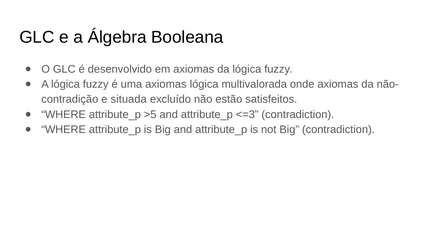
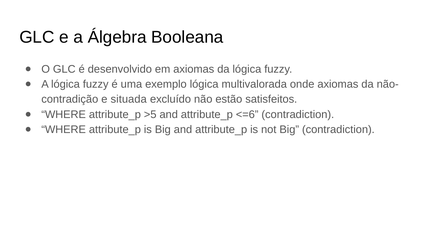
uma axiomas: axiomas -> exemplo (166, 84)
<=3: <=3 -> <=6 (247, 115)
